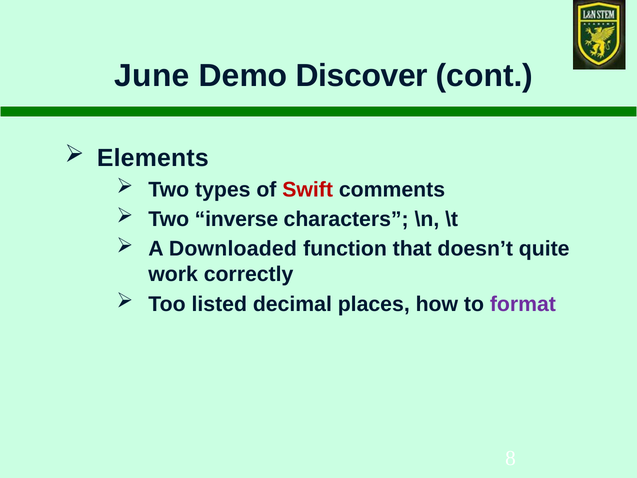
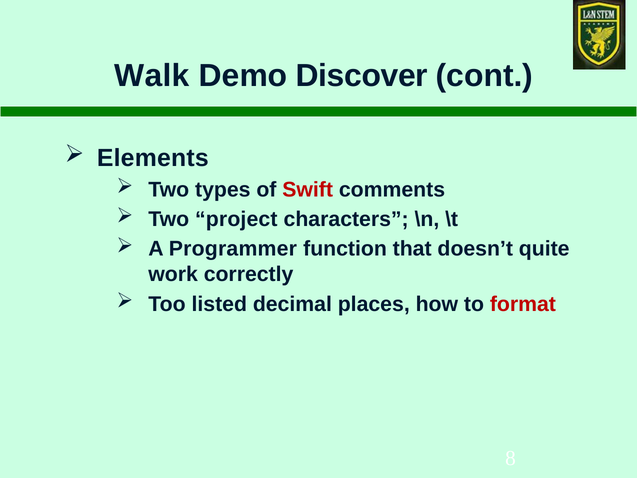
June: June -> Walk (152, 75)
inverse: inverse -> project (236, 219)
Downloaded: Downloaded -> Programmer (233, 249)
format colour: purple -> red (523, 304)
